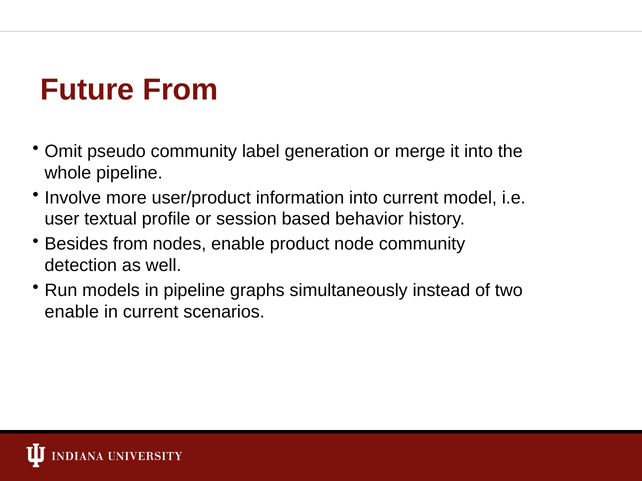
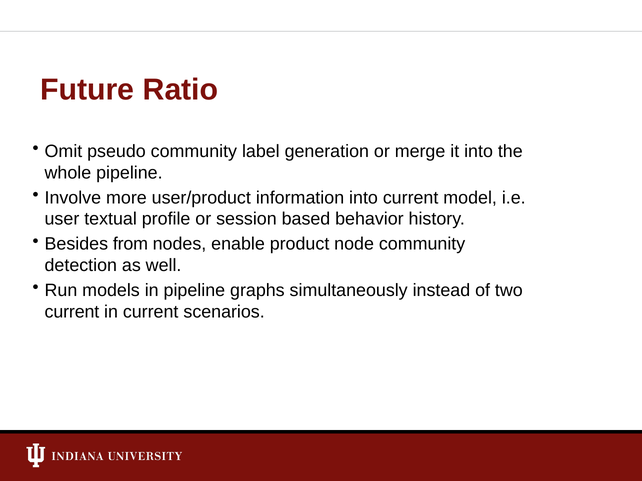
Future From: From -> Ratio (180, 90)
enable: enable -> current (72, 312)
